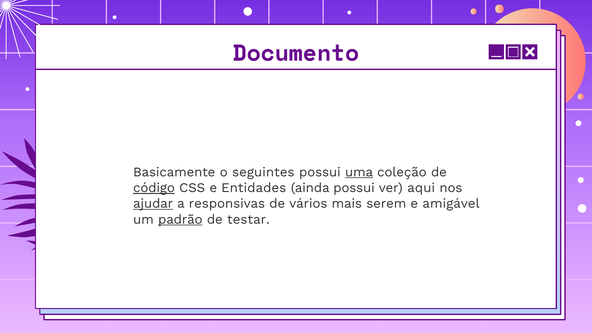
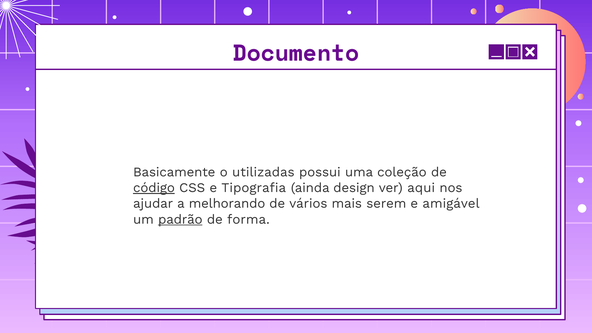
seguintes: seguintes -> utilizadas (263, 172)
uma underline: present -> none (359, 172)
Entidades: Entidades -> Tipografia (254, 188)
ainda possui: possui -> design (354, 188)
ajudar underline: present -> none (153, 204)
responsivas: responsivas -> melhorando (227, 204)
testar: testar -> forma (248, 219)
